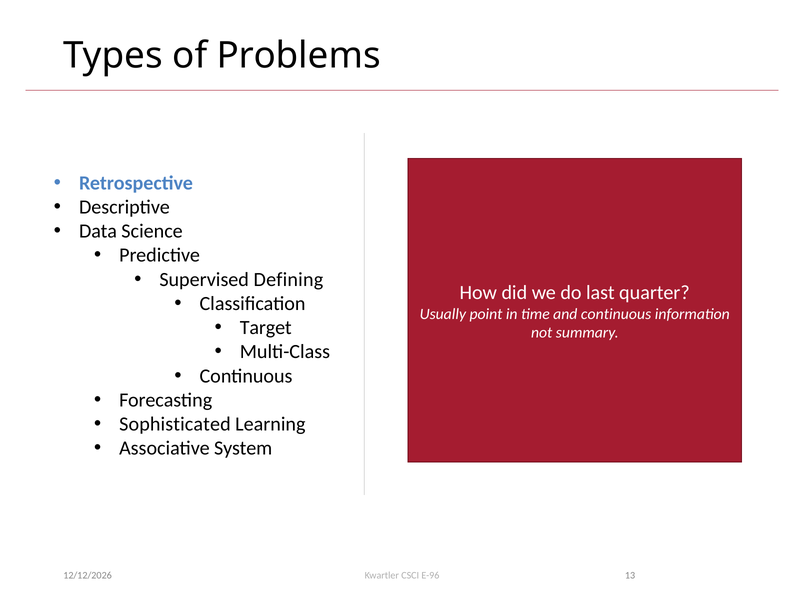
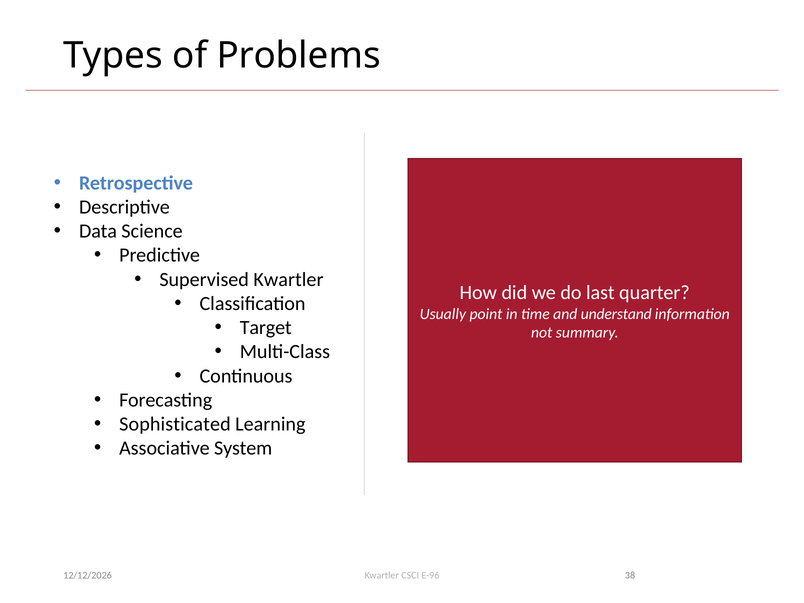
Supervised Defining: Defining -> Kwartler (288, 279)
and continuous: continuous -> understand (616, 314)
13: 13 -> 38 (630, 576)
